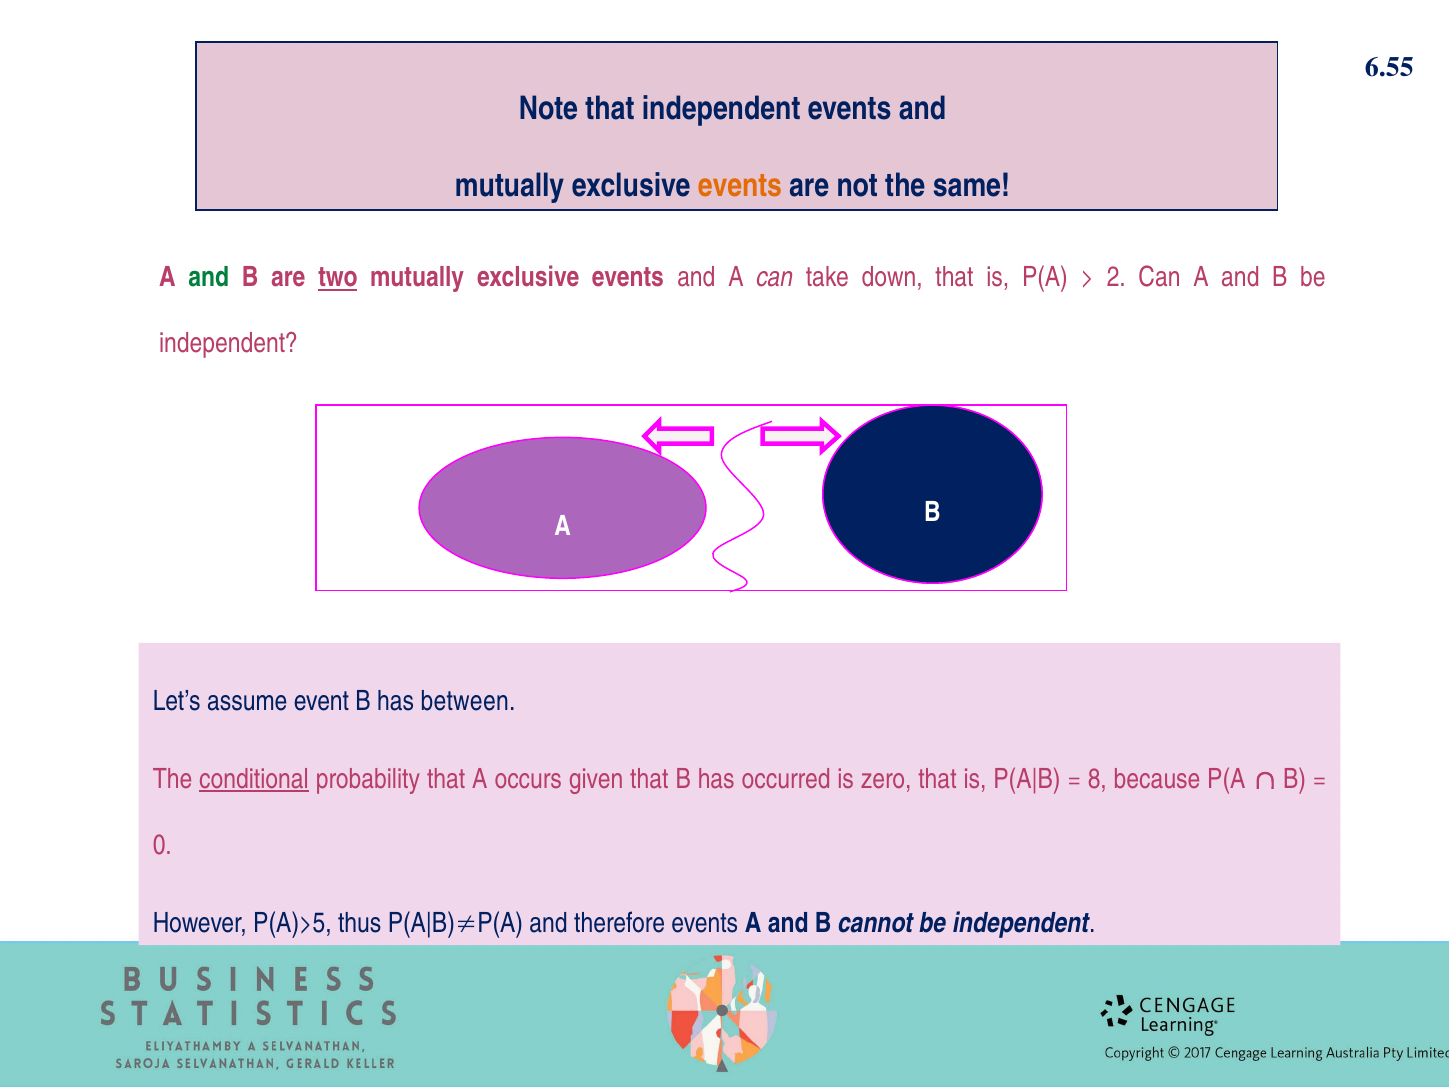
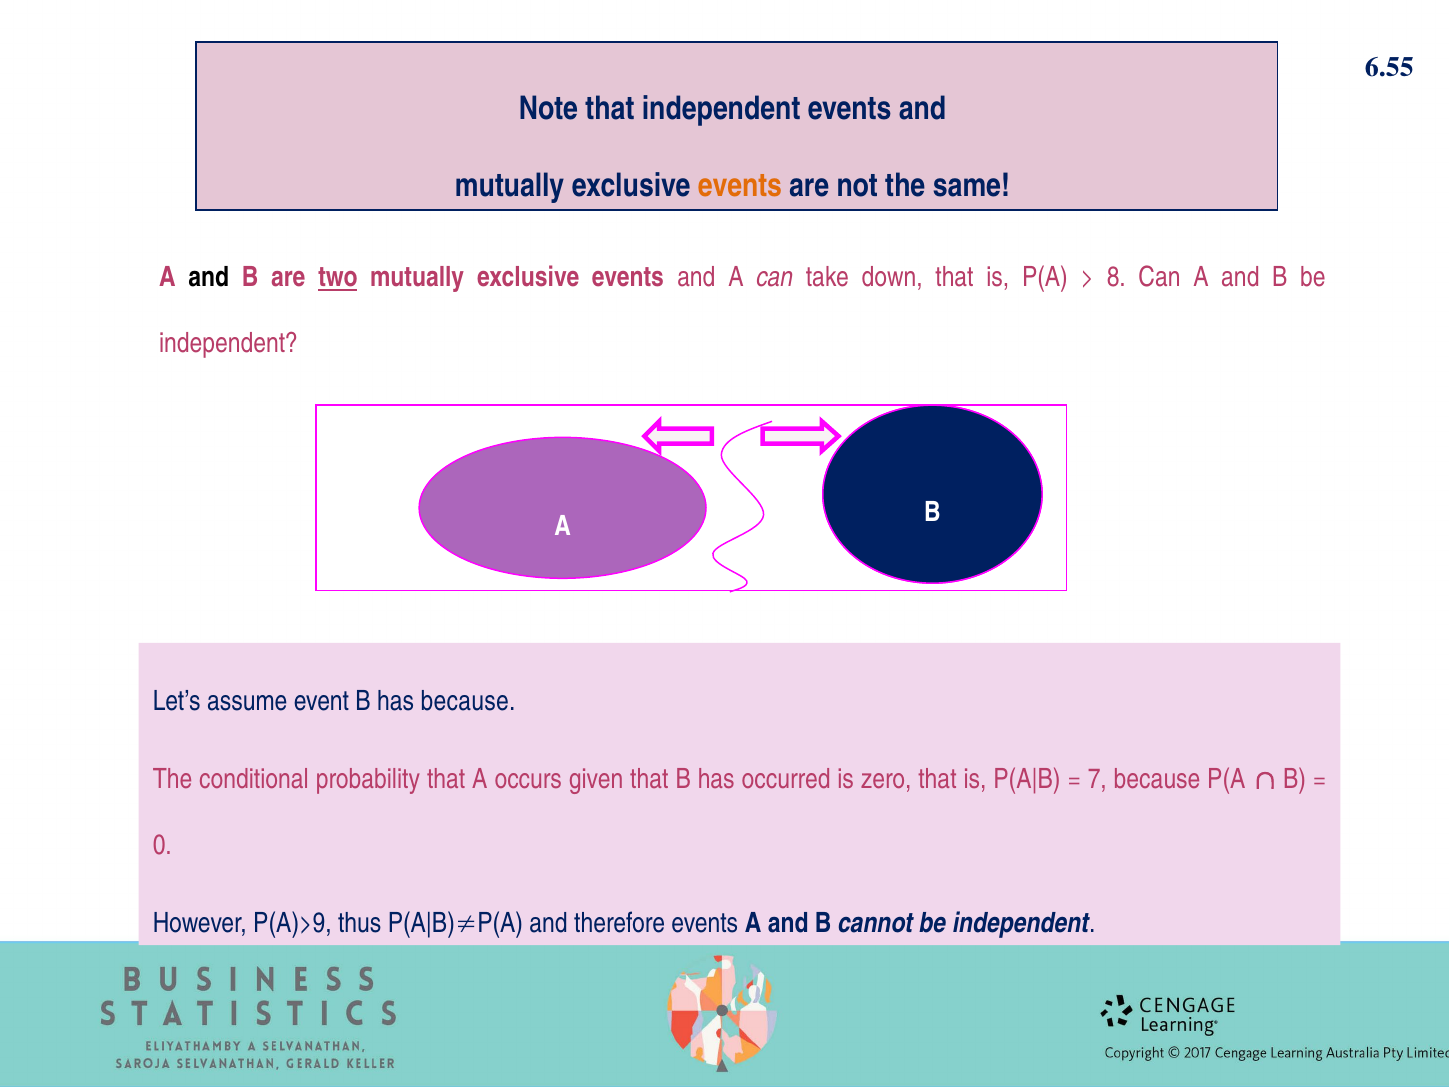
and colour: green -> black (209, 278)
2: 2 -> 8 (1116, 278)
has between: between -> because (468, 701)
conditional underline: present -> none (254, 779)
8: 8 -> 7 (1097, 779)
P(A)>5: P(A)>5 -> P(A)>9 (292, 923)
